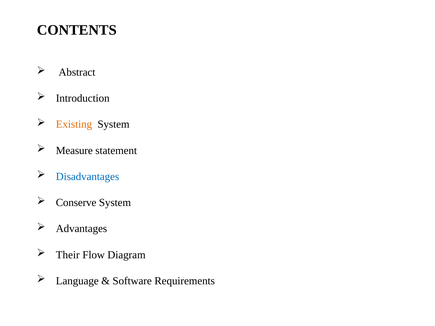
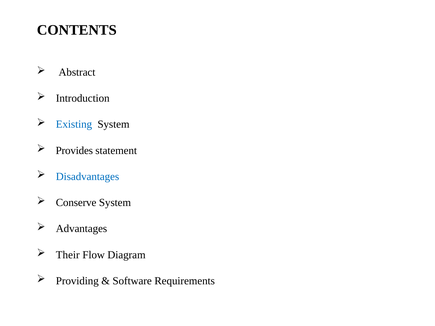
Existing colour: orange -> blue (74, 124)
Measure: Measure -> Provides (74, 151)
Language: Language -> Providing (77, 281)
